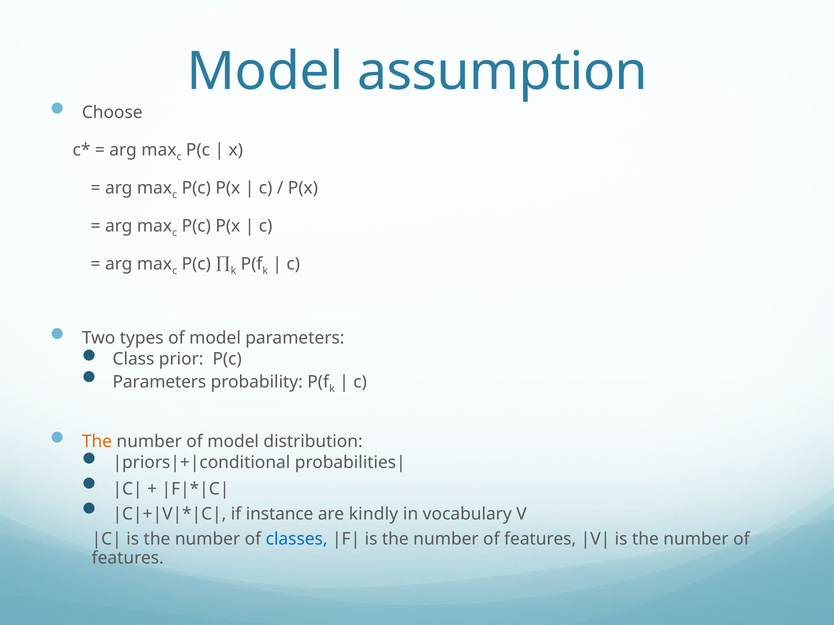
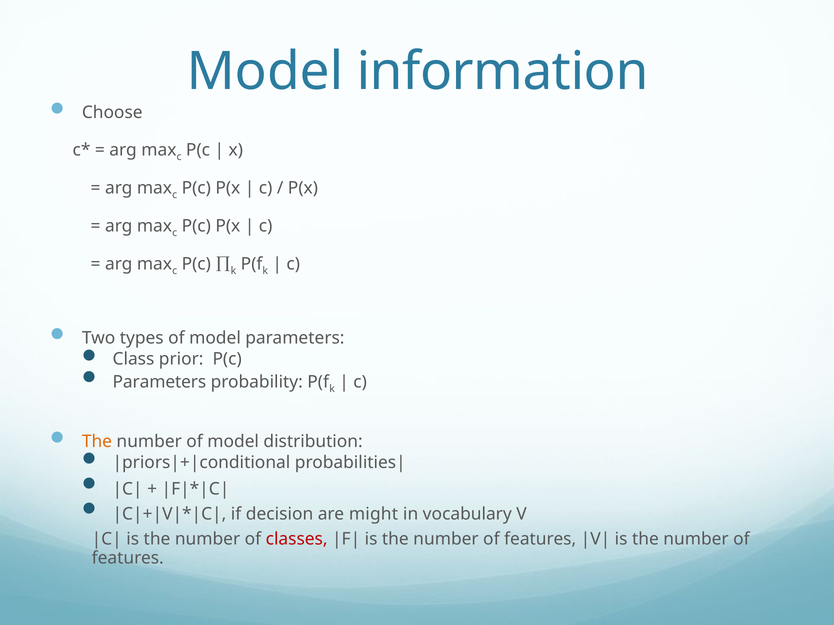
assumption: assumption -> information (503, 72)
instance: instance -> decision (280, 515)
kindly: kindly -> might (373, 515)
classes colour: blue -> red (297, 540)
